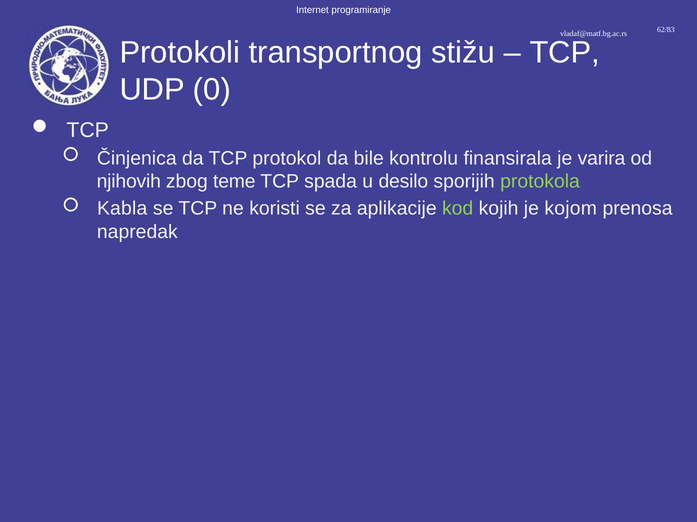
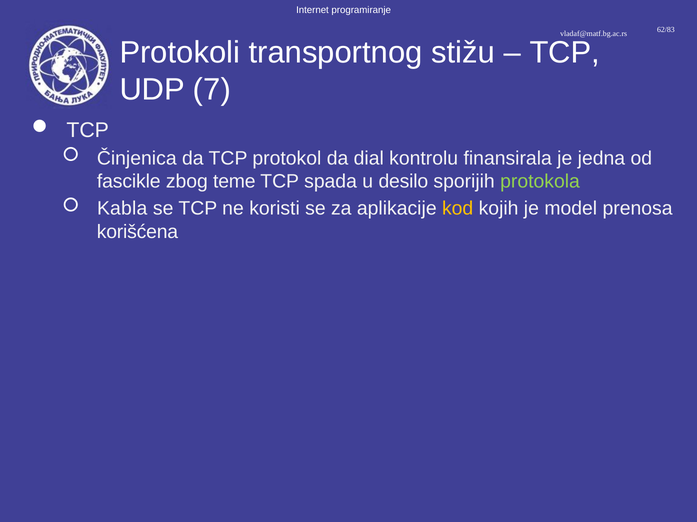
0: 0 -> 7 (212, 90)
bile: bile -> dial (369, 158)
varira: varira -> jedna (601, 158)
njihovih: njihovih -> fascikle (129, 182)
kod colour: light green -> yellow (458, 209)
kojom: kojom -> model (571, 209)
napredak: napredak -> korišćena (137, 232)
